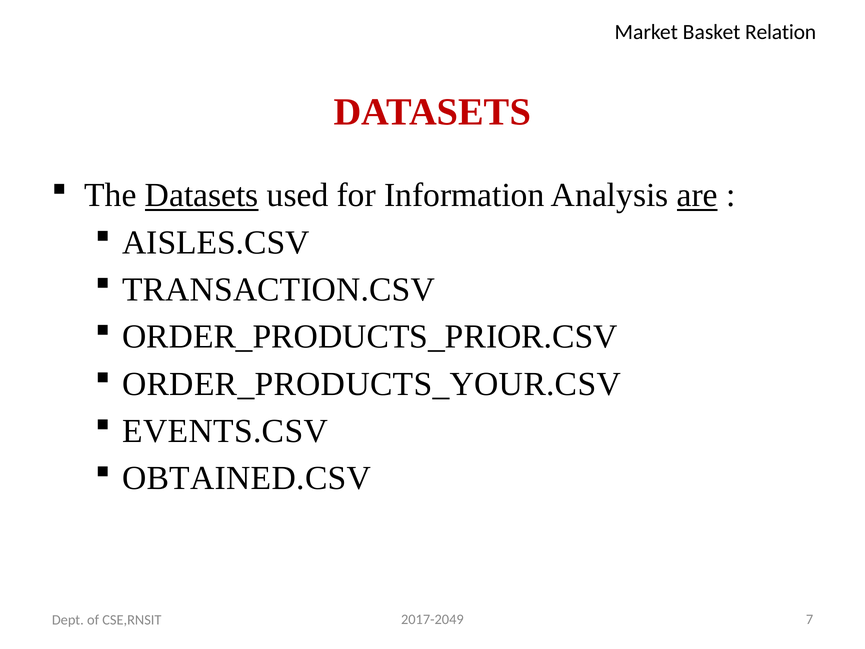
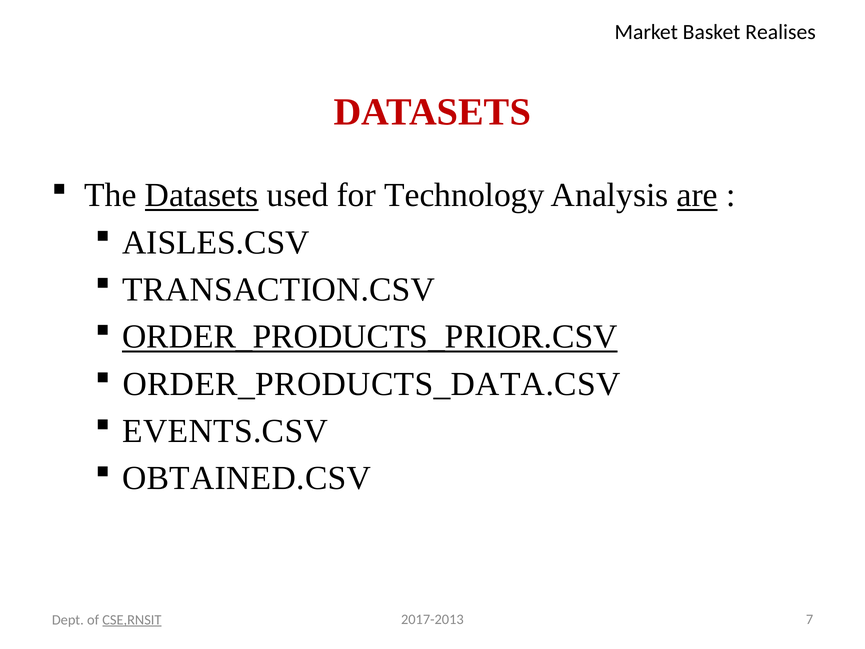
Relation: Relation -> Realises (781, 32)
Information: Information -> Technology (464, 195)
ORDER_PRODUCTS_PRIOR.CSV underline: none -> present (370, 337)
ORDER_PRODUCTS_YOUR.CSV: ORDER_PRODUCTS_YOUR.CSV -> ORDER_PRODUCTS_DATA.CSV (372, 384)
2017-2049: 2017-2049 -> 2017-2013 (432, 619)
CSE,RNSIT underline: none -> present (132, 620)
